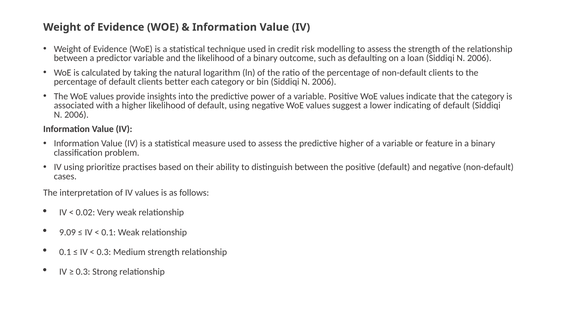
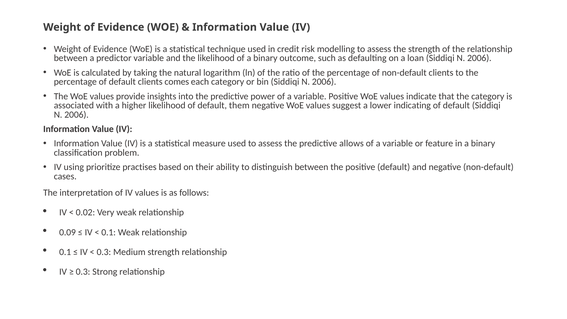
better: better -> comes (177, 82)
default using: using -> them (239, 105)
predictive higher: higher -> allows (351, 144)
9.09: 9.09 -> 0.09 (68, 232)
